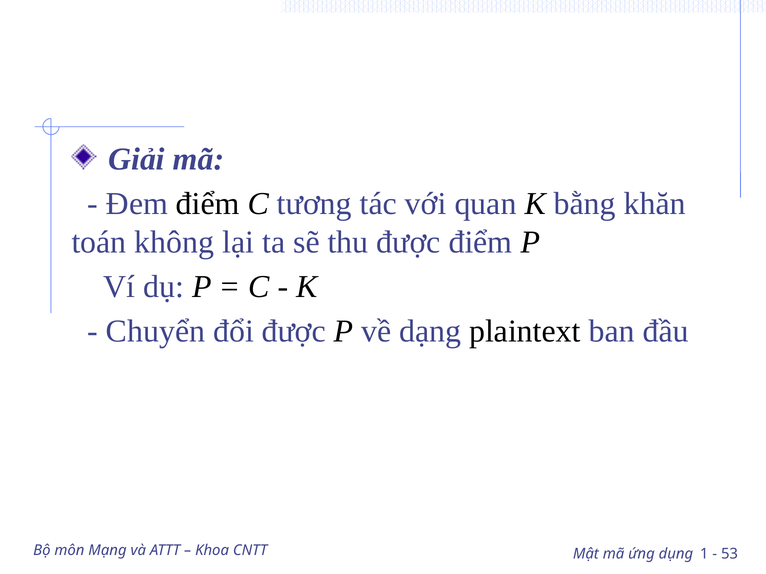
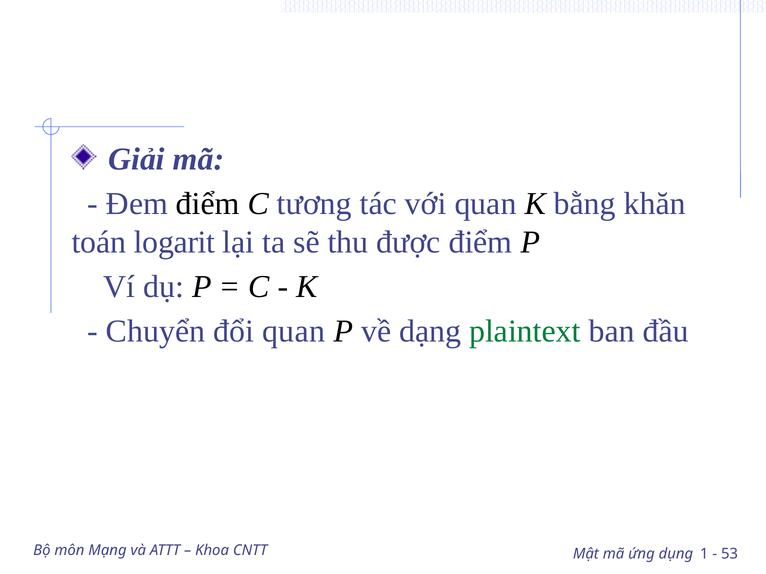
không: không -> logarit (175, 242)
đổi được: được -> quan (294, 332)
plaintext colour: black -> green (525, 332)
